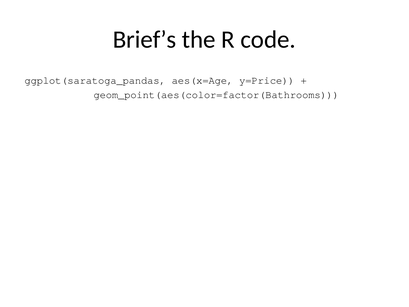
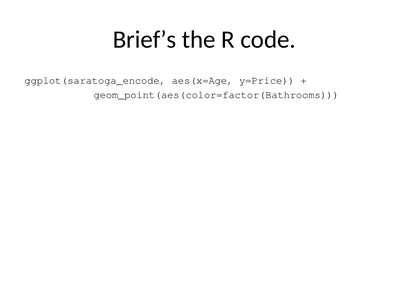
ggplot(saratoga_pandas: ggplot(saratoga_pandas -> ggplot(saratoga_encode (95, 80)
